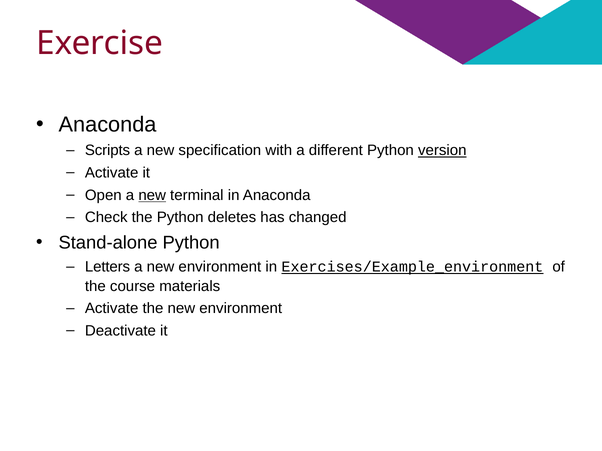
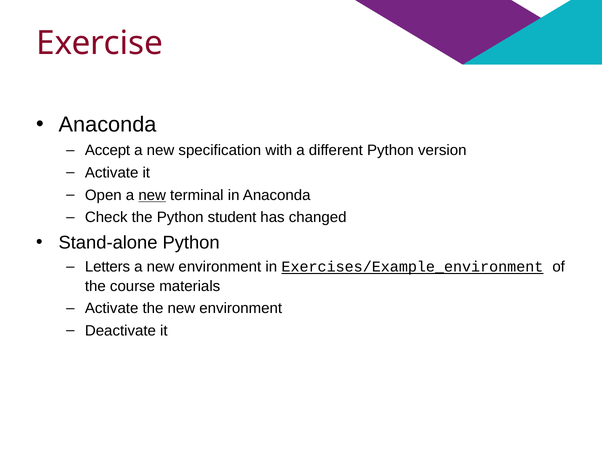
Scripts: Scripts -> Accept (108, 151)
version underline: present -> none (442, 151)
deletes: deletes -> student (232, 218)
